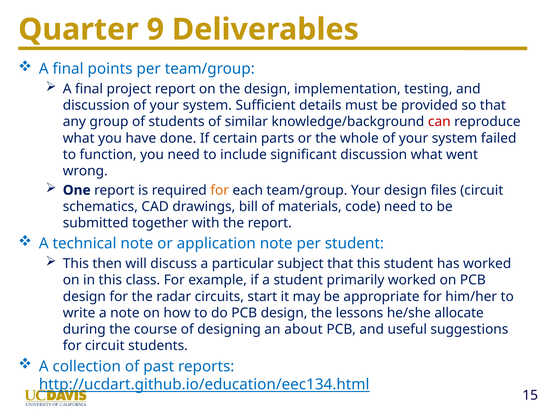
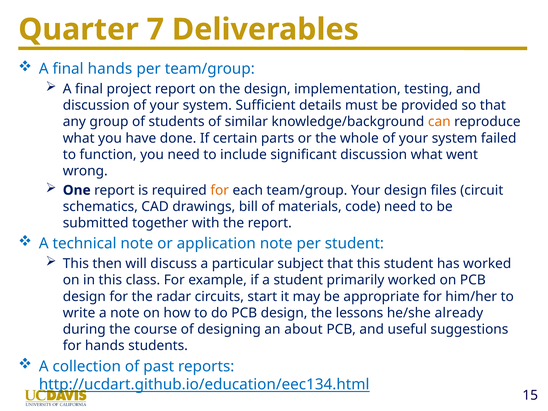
9: 9 -> 7 (155, 30)
final points: points -> hands (110, 69)
can colour: red -> orange (439, 122)
allocate: allocate -> already (459, 313)
for circuit: circuit -> hands (105, 346)
